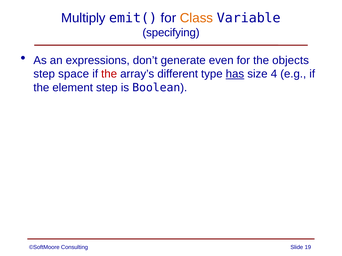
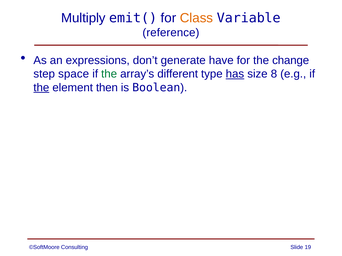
specifying: specifying -> reference (171, 33)
even: even -> have (221, 60)
objects: objects -> change (291, 60)
the colour: red -> green (109, 74)
4: 4 -> 8 (274, 74)
the underline: none -> present (41, 88)
element step: step -> then (107, 88)
